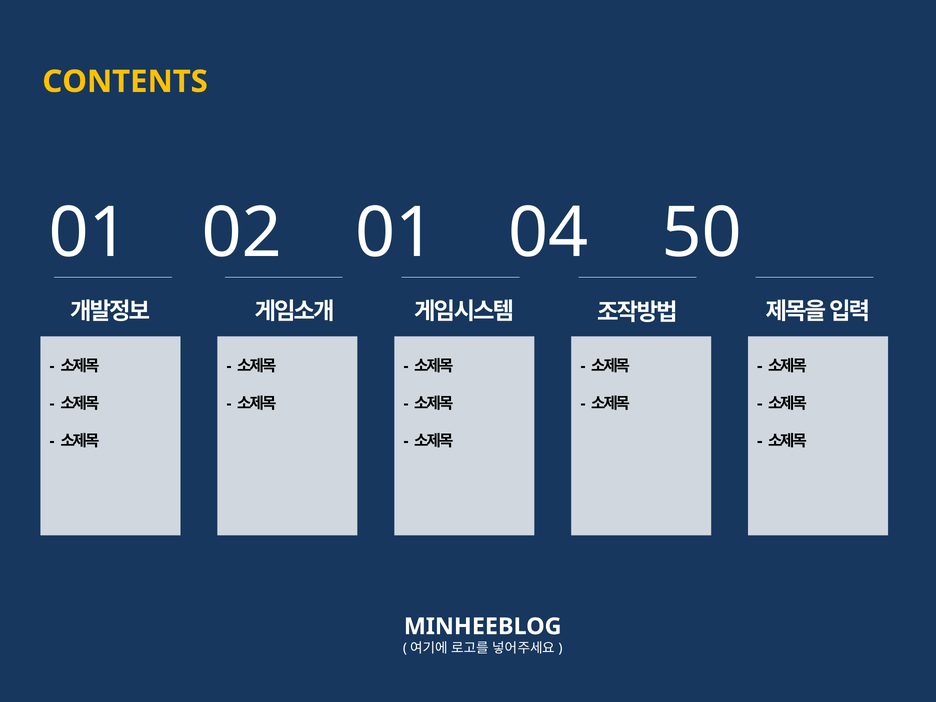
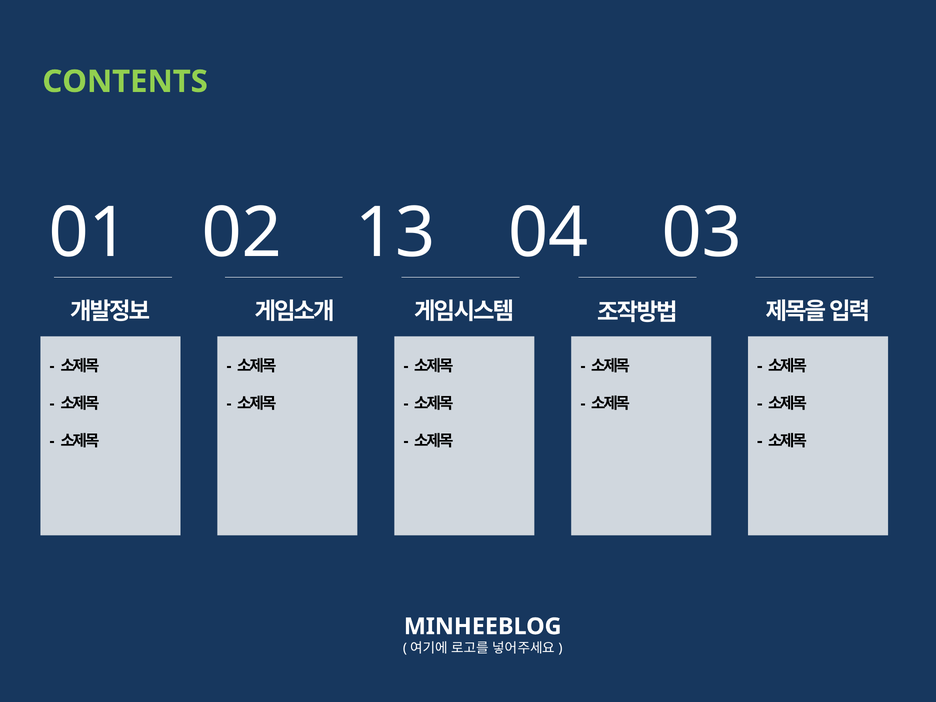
CONTENTS colour: yellow -> light green (125, 82)
02 01: 01 -> 13 (395, 233)
50: 50 -> 03 (702, 233)
